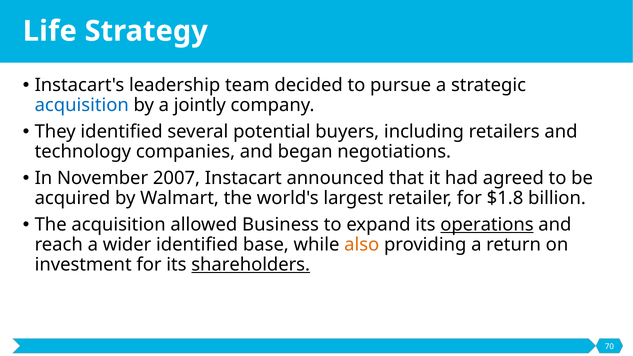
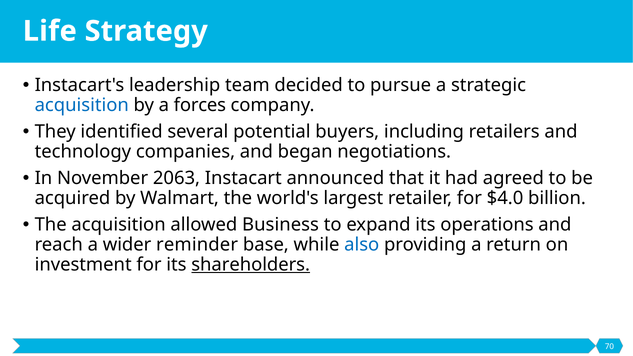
jointly: jointly -> forces (200, 105)
2007: 2007 -> 2063 (177, 178)
$1.8: $1.8 -> $4.0 (505, 198)
operations underline: present -> none (487, 225)
wider identified: identified -> reminder (197, 245)
also colour: orange -> blue (362, 245)
